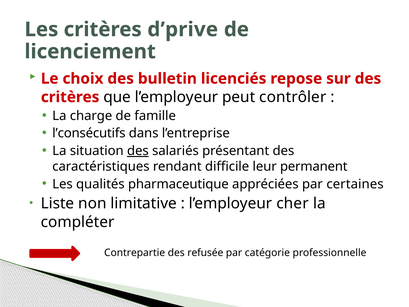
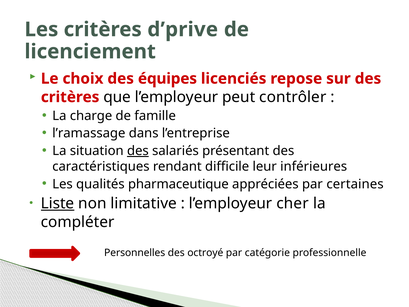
bulletin: bulletin -> équipes (167, 79)
l’consécutifs: l’consécutifs -> l’ramassage (89, 133)
permanent: permanent -> inférieures (314, 166)
Liste underline: none -> present (58, 203)
Contrepartie: Contrepartie -> Personnelles (135, 253)
refusée: refusée -> octroyé (205, 253)
